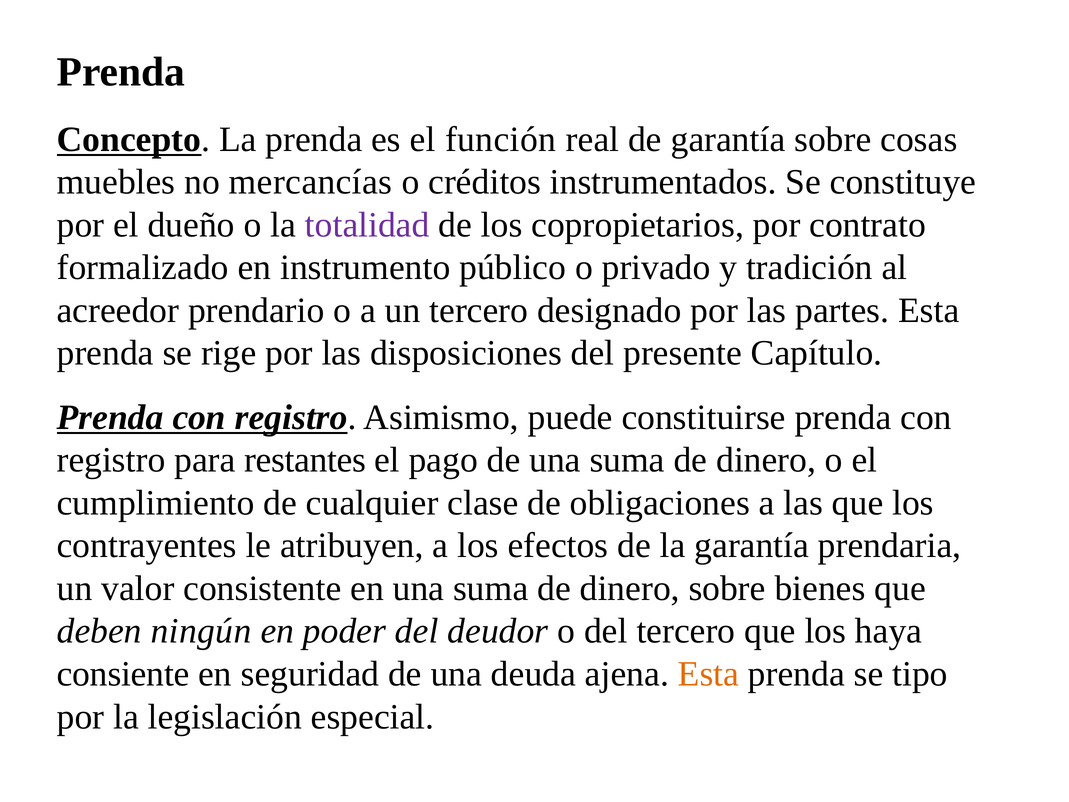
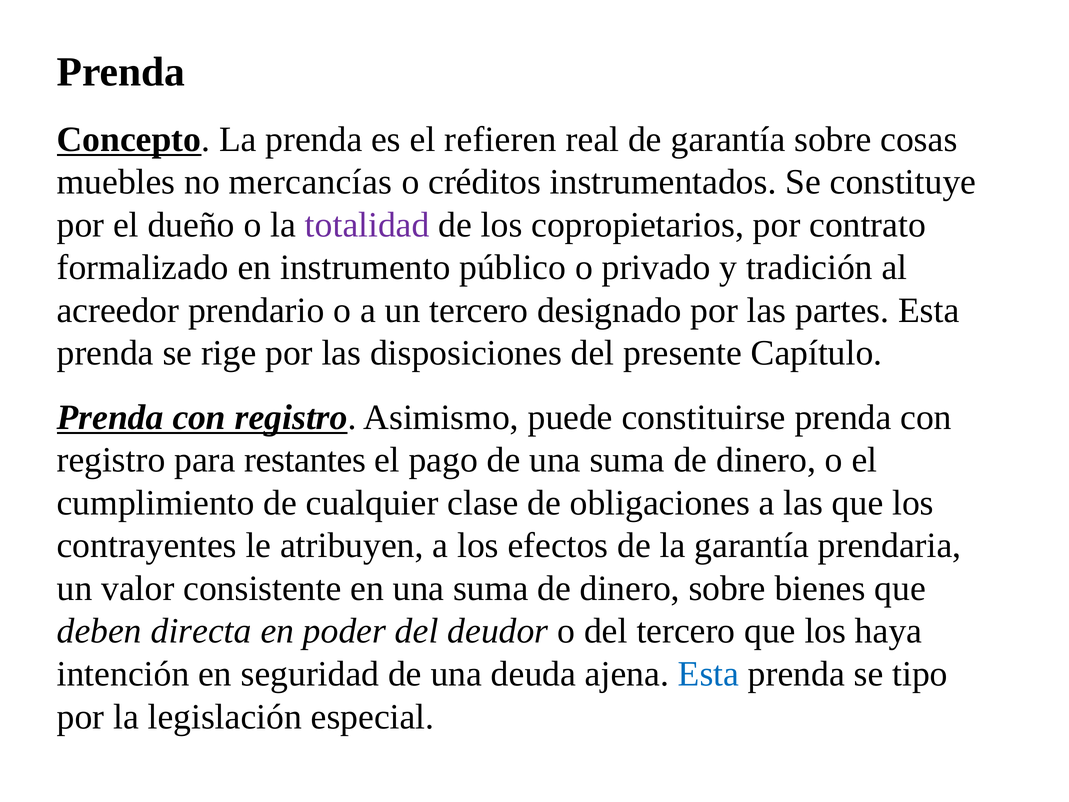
función: función -> refieren (501, 139)
ningún: ningún -> directa (201, 631)
consiente: consiente -> intención (123, 674)
Esta colour: orange -> blue (708, 674)
